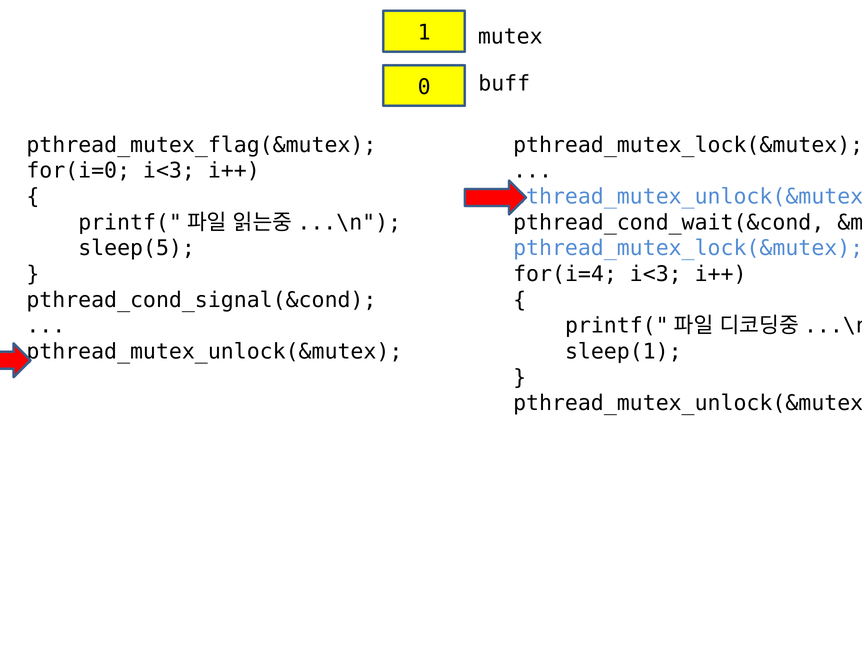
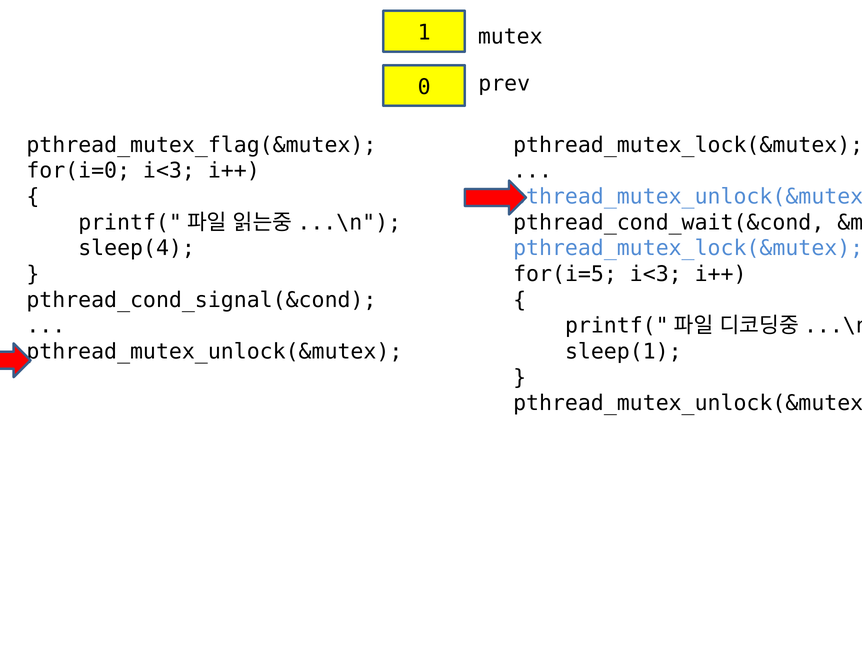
buff: buff -> prev (504, 84)
sleep(5: sleep(5 -> sleep(4 (137, 248)
for(i=4: for(i=4 -> for(i=5 (565, 274)
